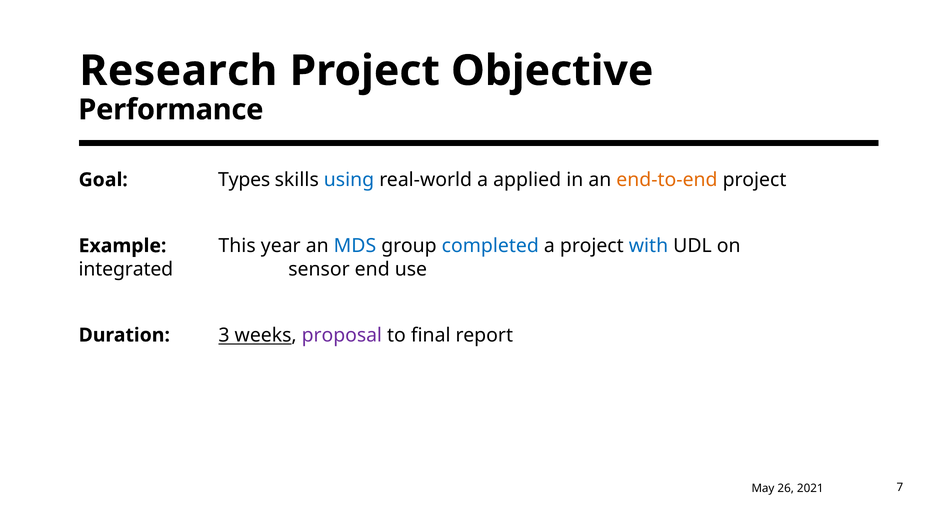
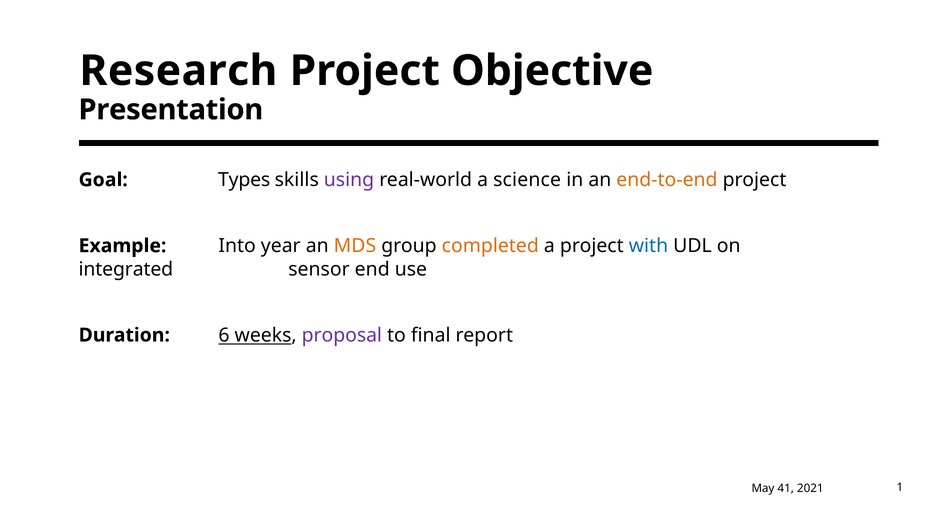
Performance: Performance -> Presentation (171, 110)
using colour: blue -> purple (349, 180)
applied: applied -> science (527, 180)
This: This -> Into (237, 246)
MDS colour: blue -> orange (355, 246)
completed colour: blue -> orange (490, 246)
3: 3 -> 6 (224, 335)
26: 26 -> 41 (786, 489)
7: 7 -> 1 (900, 488)
